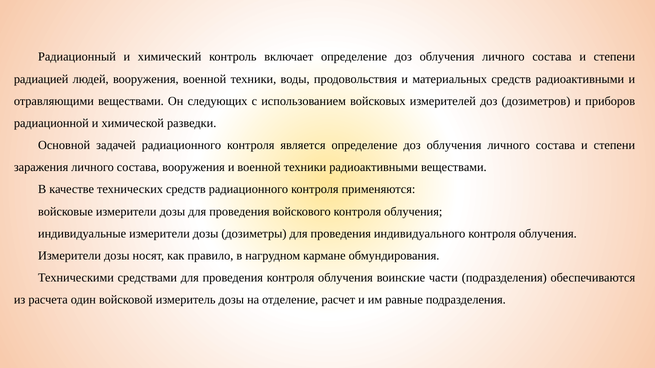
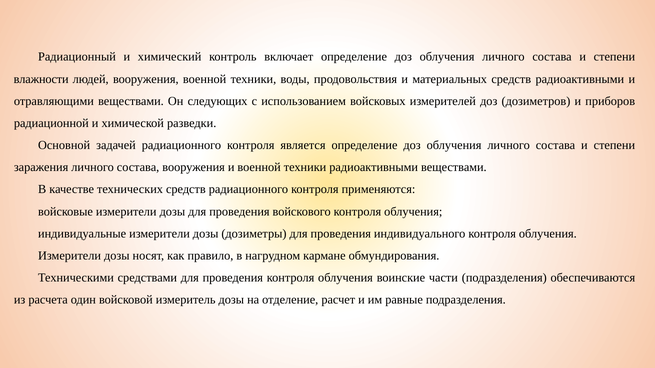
радиацией: радиацией -> влажности (41, 79)
